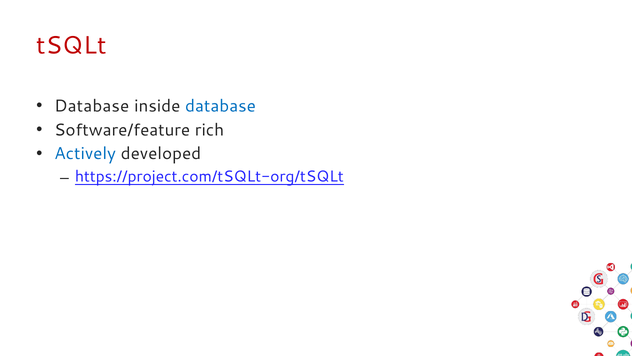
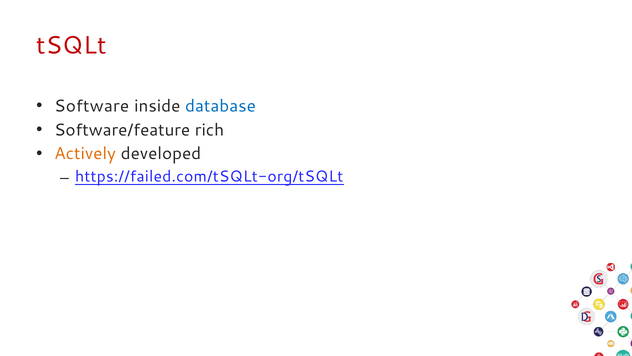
Database: Database -> Software (92, 106)
Actively colour: blue -> orange (85, 154)
https://project.com/tSQLt-org/tSQLt: https://project.com/tSQLt-org/tSQLt -> https://failed.com/tSQLt-org/tSQLt (209, 177)
